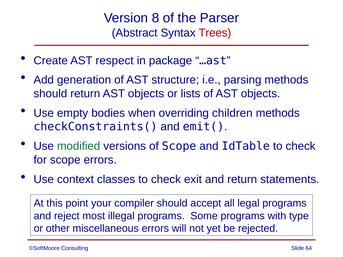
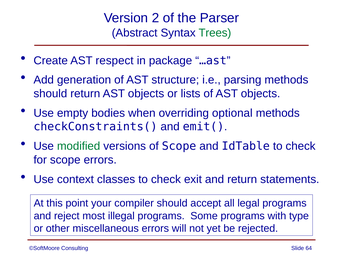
8: 8 -> 2 (155, 18)
Trees colour: red -> green (215, 33)
children: children -> optional (232, 113)
